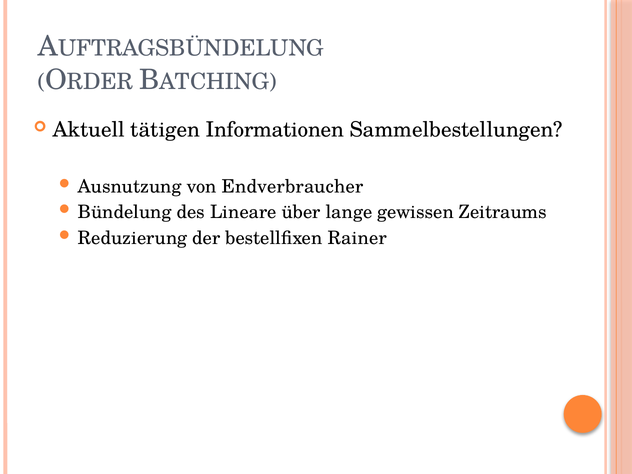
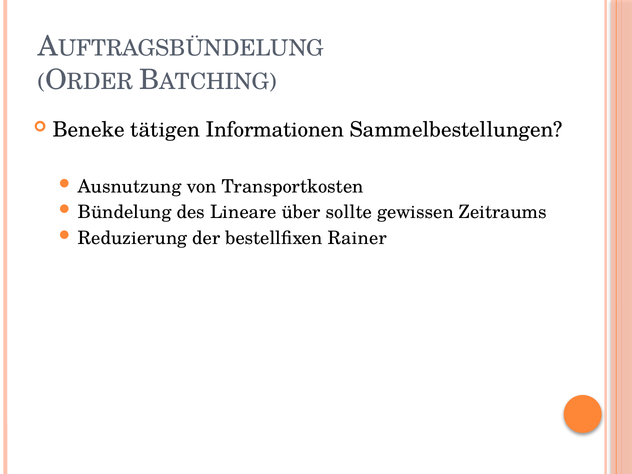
Aktuell: Aktuell -> Beneke (89, 130)
Endverbraucher: Endverbraucher -> Transportkosten (293, 186)
lange: lange -> sollte (349, 212)
